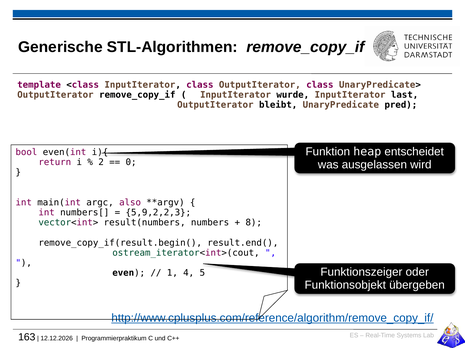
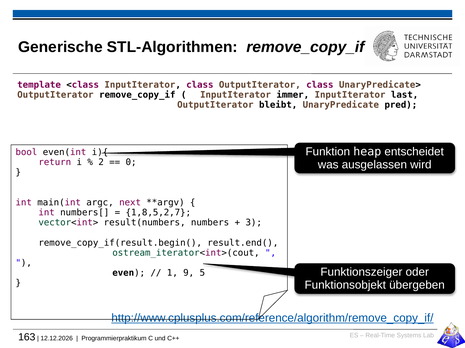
wurde: wurde -> immer (293, 95)
also: also -> next (130, 203)
5,9,2,2,3: 5,9,2,2,3 -> 1,8,5,2,7 (158, 213)
8: 8 -> 3 (254, 223)
4: 4 -> 9 (189, 274)
